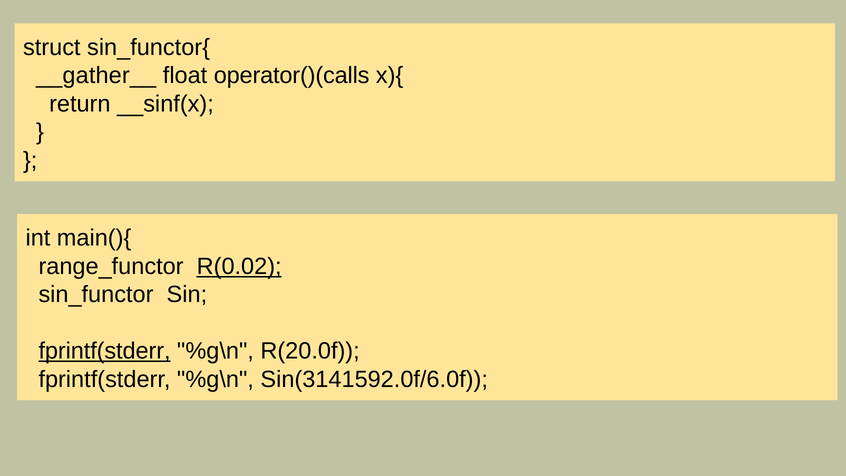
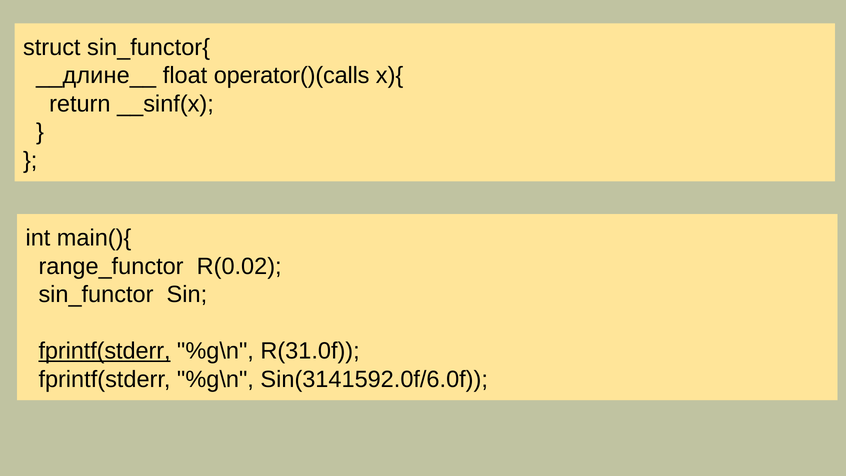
__gather__: __gather__ -> __длине__ (96, 76)
R(0.02 underline: present -> none (239, 266)
R(20.0f: R(20.0f -> R(31.0f (310, 351)
